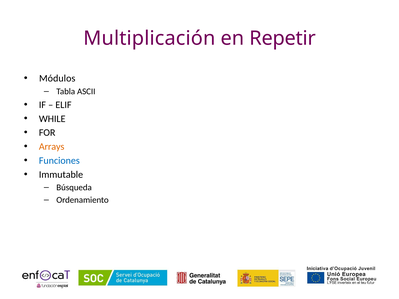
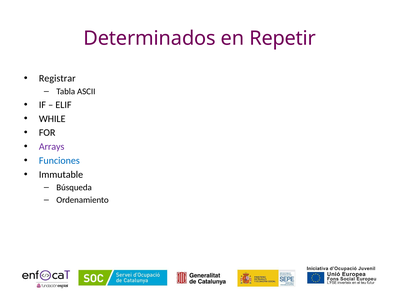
Multiplicación: Multiplicación -> Determinados (149, 38)
Módulos: Módulos -> Registrar (57, 79)
Arrays colour: orange -> purple (52, 147)
